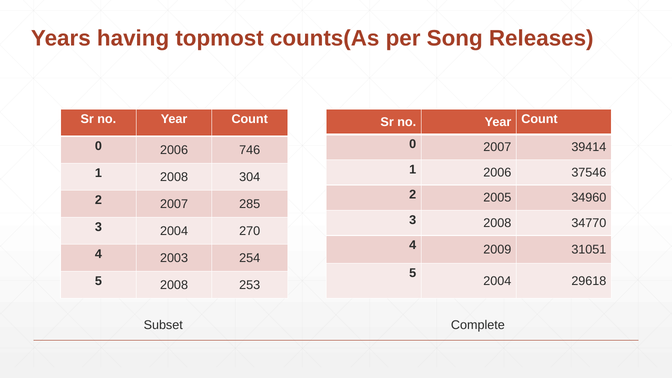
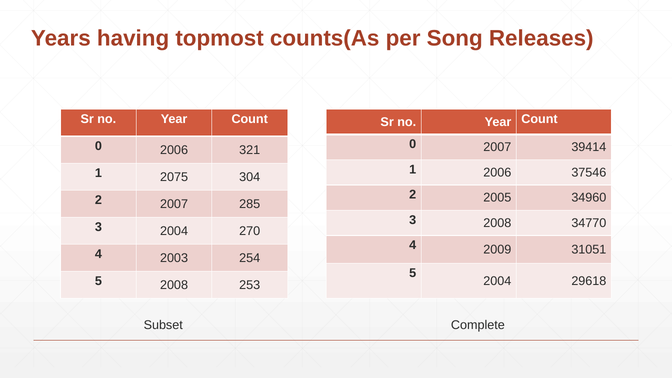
746: 746 -> 321 (250, 150)
1 2008: 2008 -> 2075 (174, 177)
